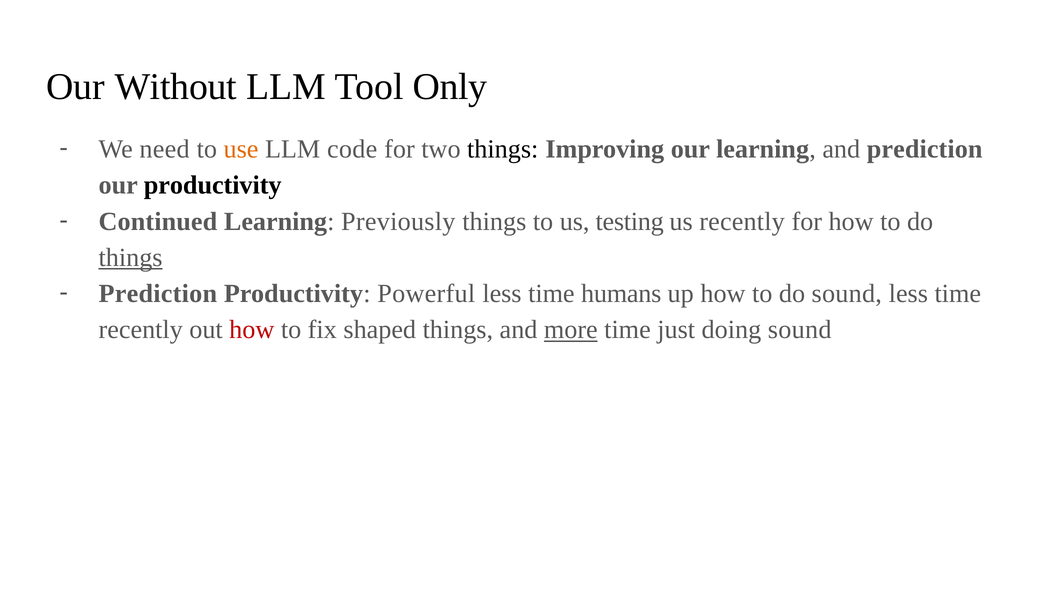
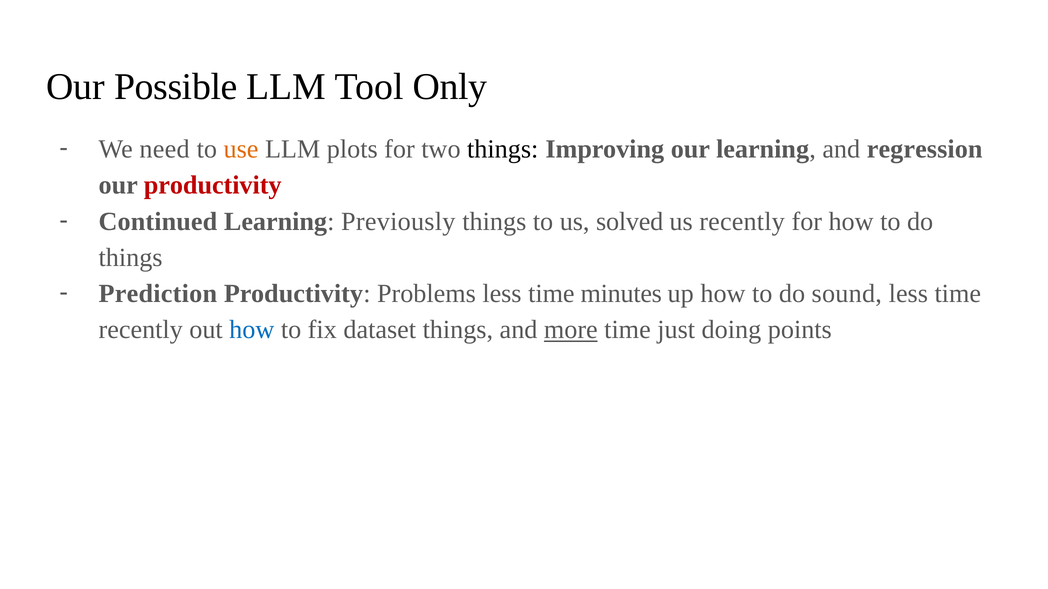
Without: Without -> Possible (176, 87)
code: code -> plots (352, 149)
and prediction: prediction -> regression (925, 149)
productivity colour: black -> red (213, 186)
testing: testing -> solved (630, 222)
things underline: present -> none (131, 258)
Powerful: Powerful -> Problems (426, 294)
humans: humans -> minutes (621, 294)
how colour: red -> blue (252, 330)
shaped: shaped -> dataset (380, 330)
doing sound: sound -> points (800, 330)
